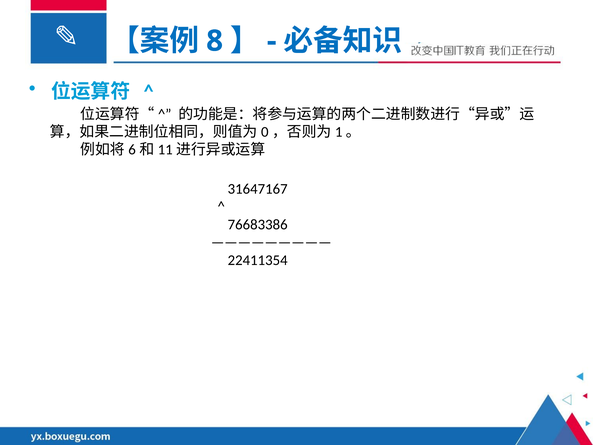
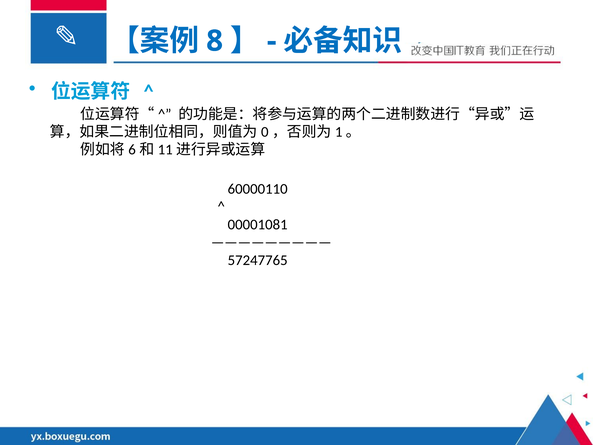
31647167: 31647167 -> 60000110 (258, 189)
76683386: 76683386 -> 00001081 (258, 224)
22411354: 22411354 -> 57247765 (258, 260)
